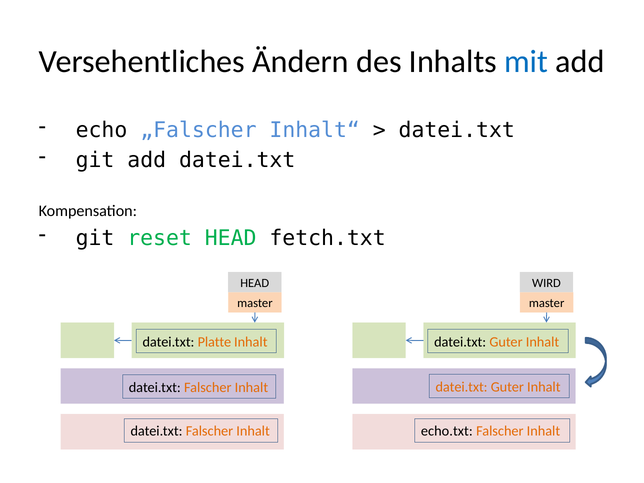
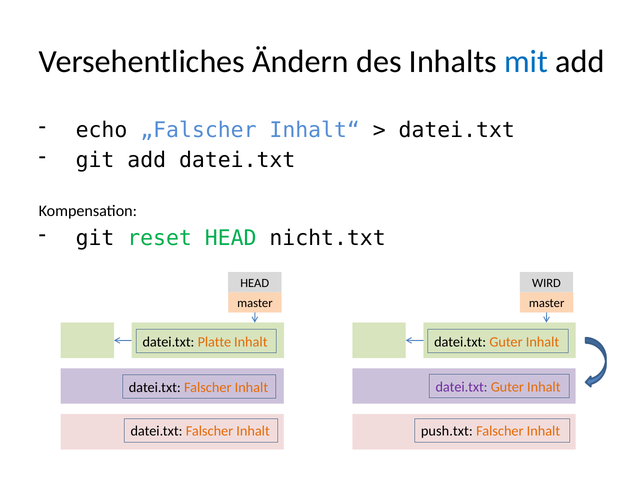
fetch.txt: fetch.txt -> nicht.txt (328, 238)
datei.txt colour: orange -> purple (462, 387)
echo.txt: echo.txt -> push.txt (447, 431)
